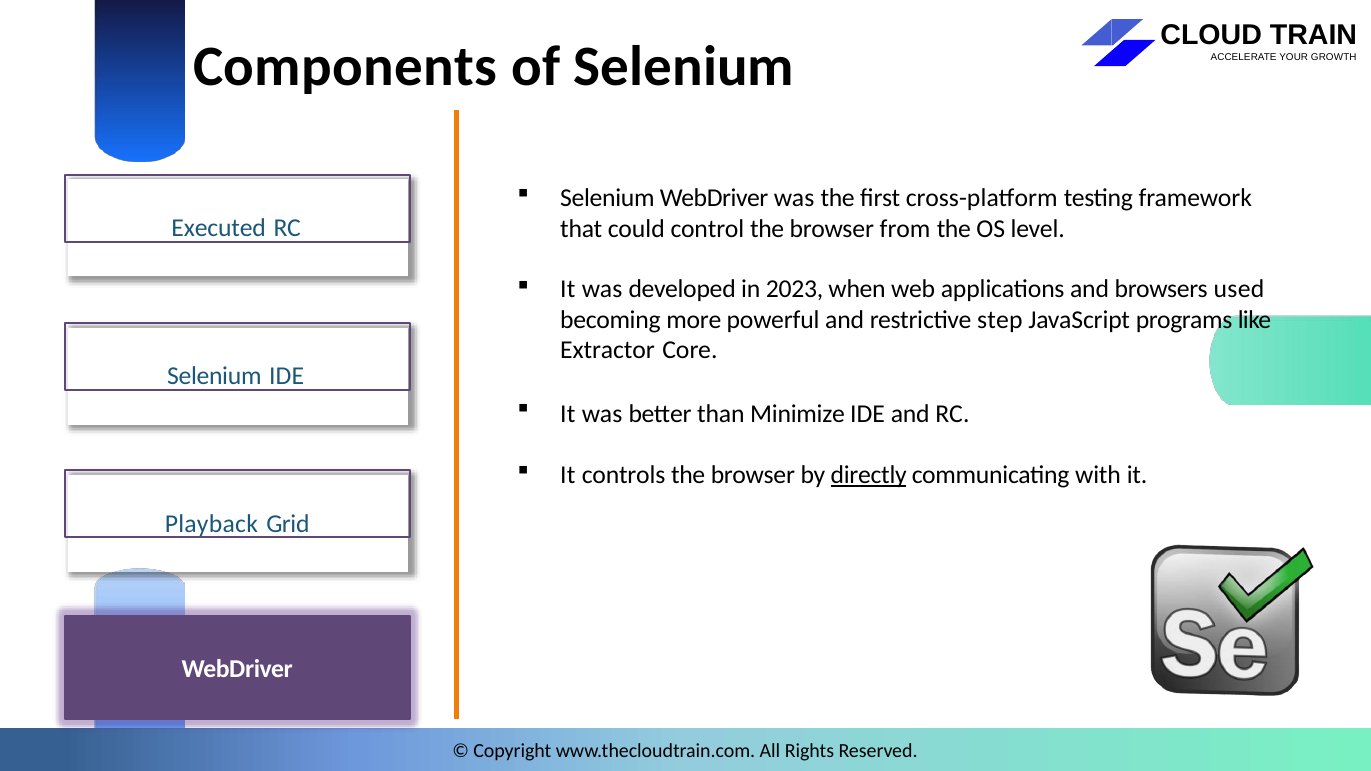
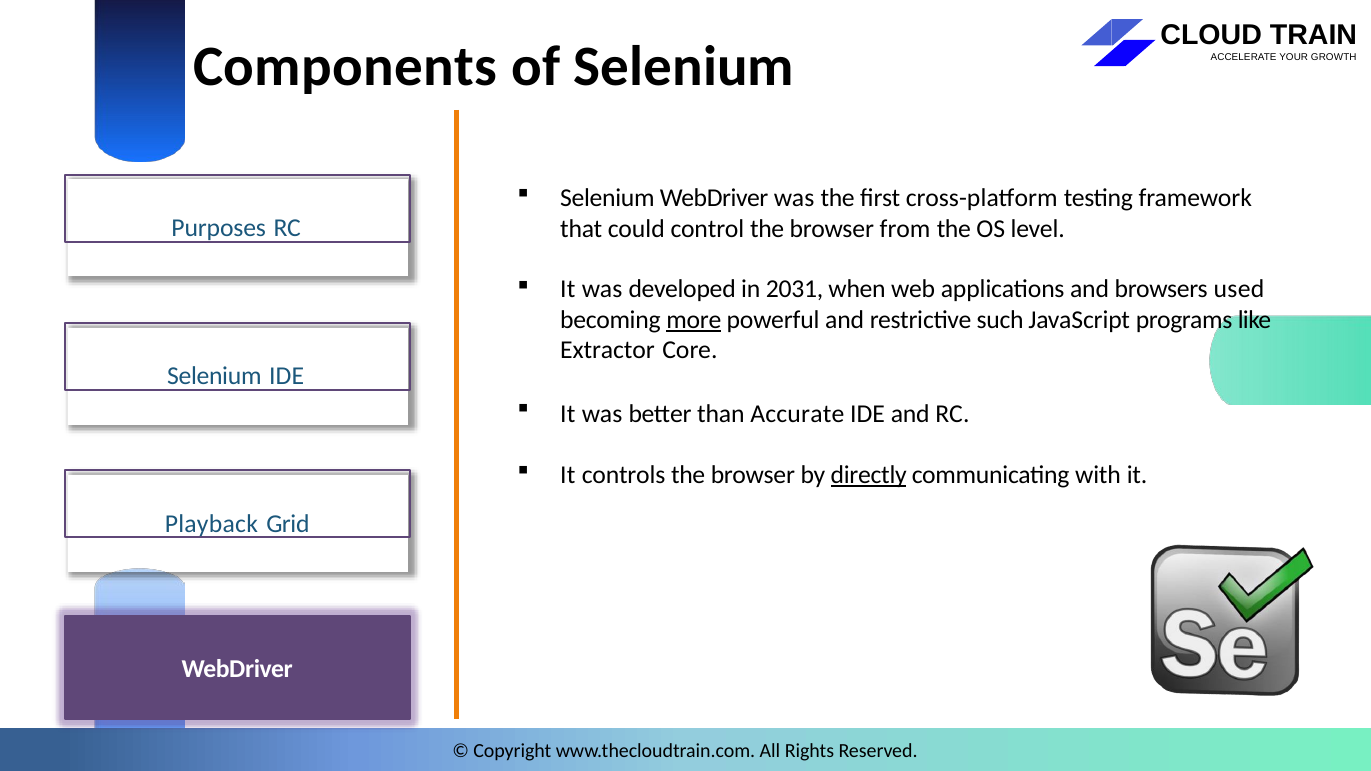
Executed: Executed -> Purposes (219, 228)
2023: 2023 -> 2031 (795, 289)
more underline: none -> present (694, 320)
step: step -> such (1000, 320)
Minimize: Minimize -> Accurate (797, 414)
